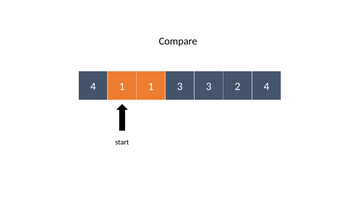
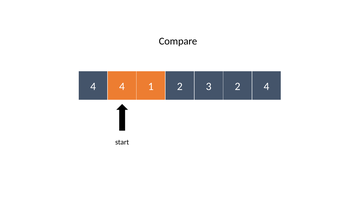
4 1: 1 -> 4 (122, 86)
1 3: 3 -> 2 (180, 86)
